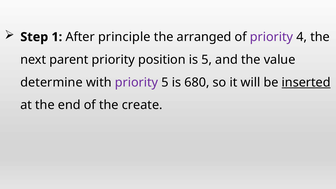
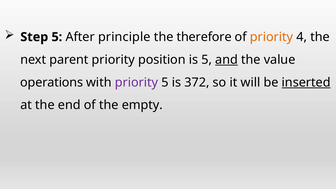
Step 1: 1 -> 5 (57, 37)
arranged: arranged -> therefore (204, 37)
priority colour: purple -> orange (272, 37)
and underline: none -> present (226, 60)
determine: determine -> operations (52, 82)
680: 680 -> 372 (197, 82)
create: create -> empty (142, 105)
